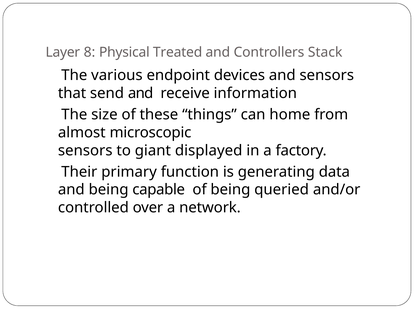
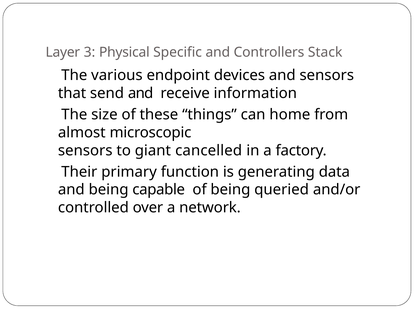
8: 8 -> 3 (90, 52)
Treated: Treated -> Specific (178, 52)
displayed: displayed -> cancelled (209, 151)
